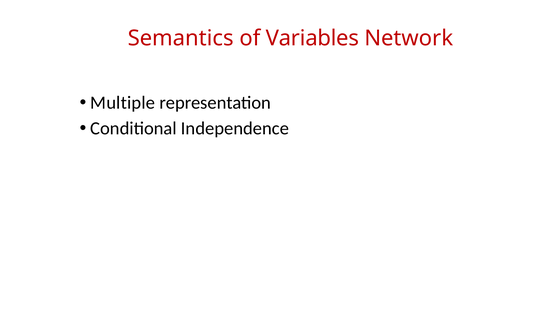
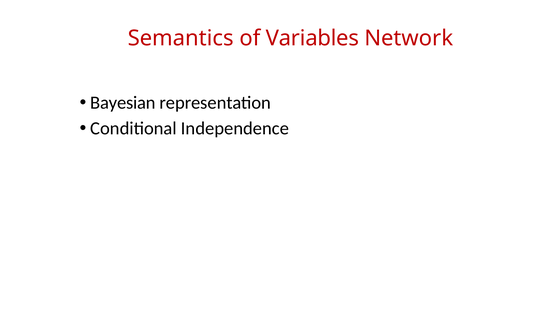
Multiple: Multiple -> Bayesian (123, 103)
